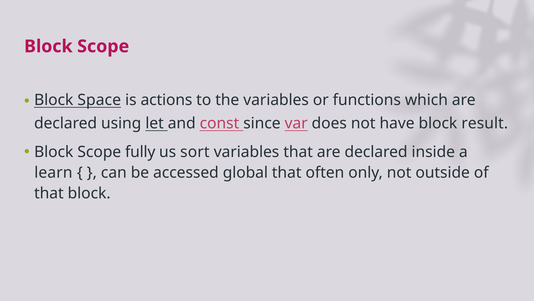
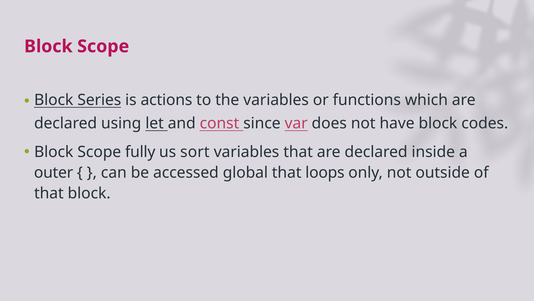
Space: Space -> Series (99, 100)
result: result -> codes (485, 123)
learn: learn -> outer (54, 172)
often: often -> loops (325, 172)
